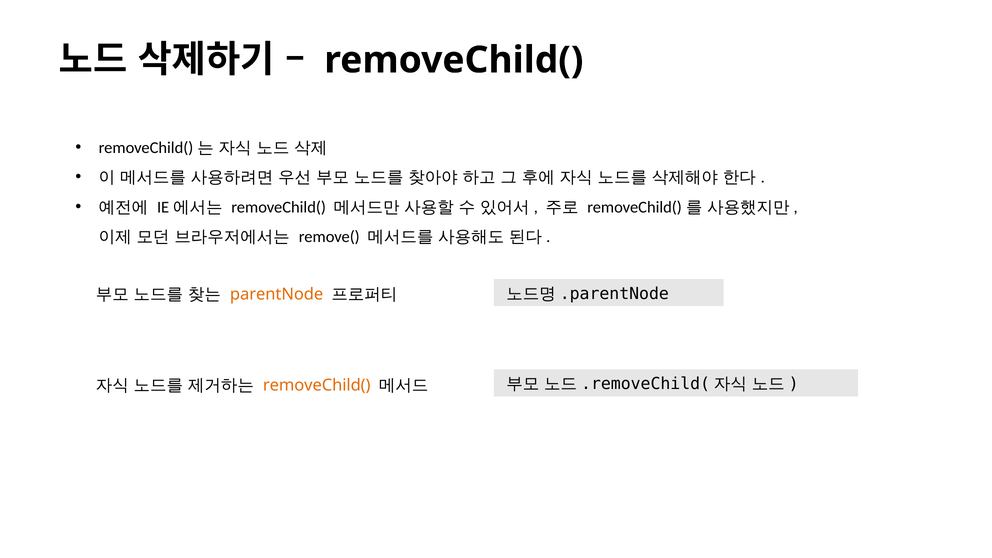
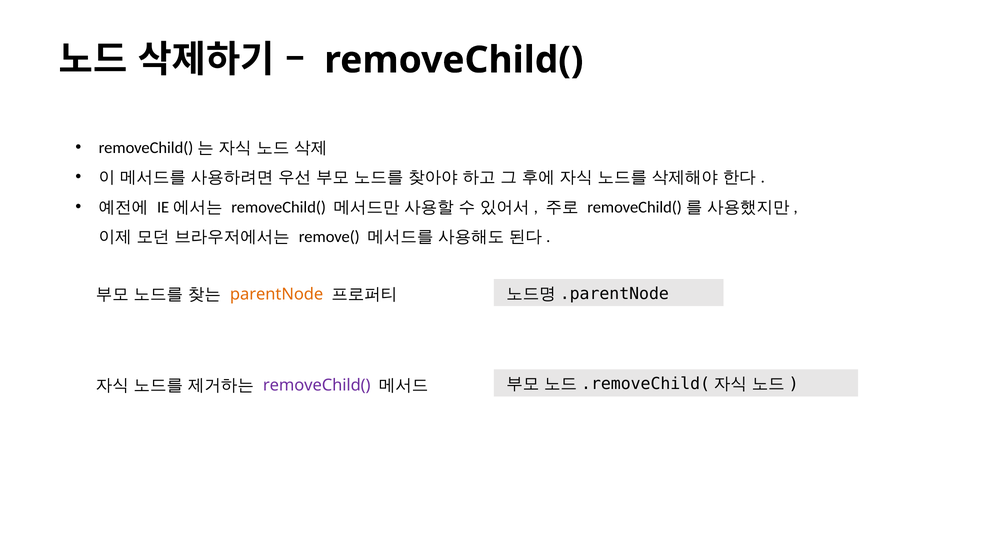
removeChild( colour: orange -> purple (317, 385)
